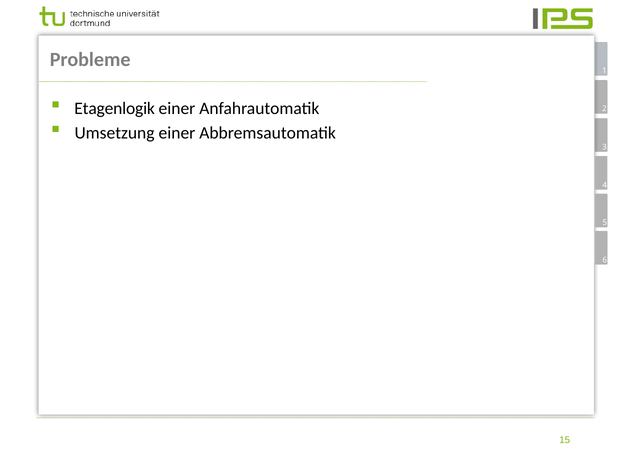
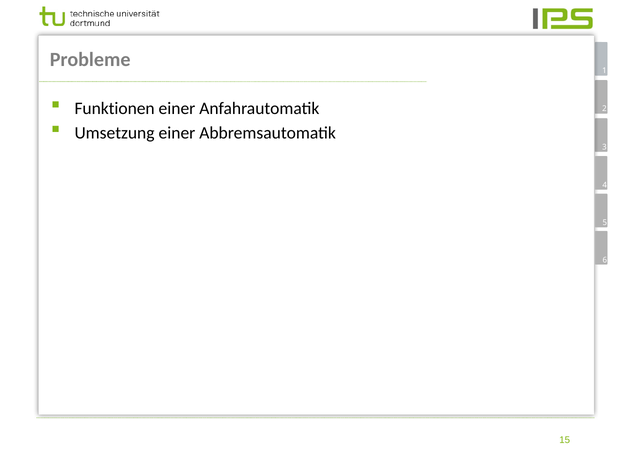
Etagenlogik: Etagenlogik -> Funktionen (115, 108)
